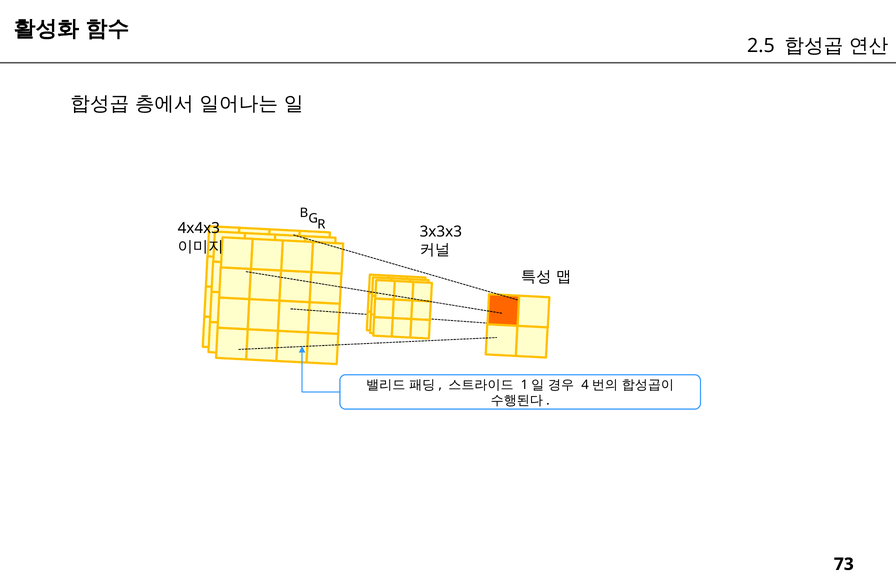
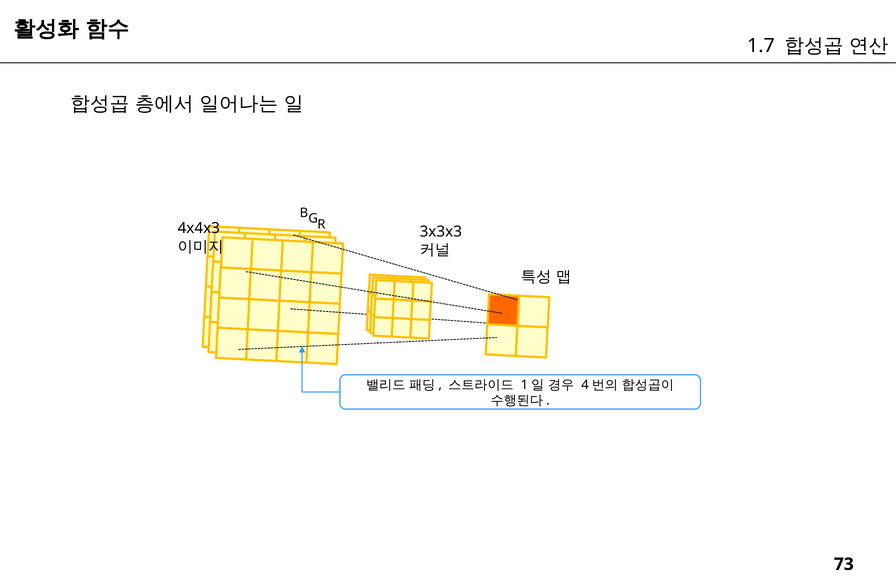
2.5: 2.5 -> 1.7 (761, 46)
